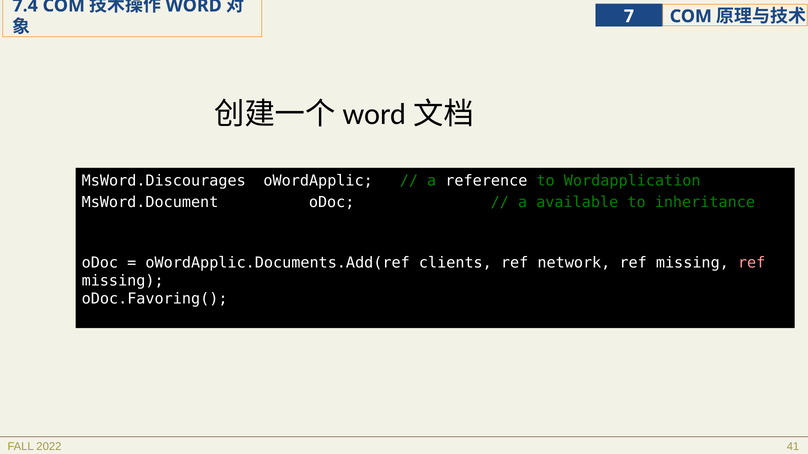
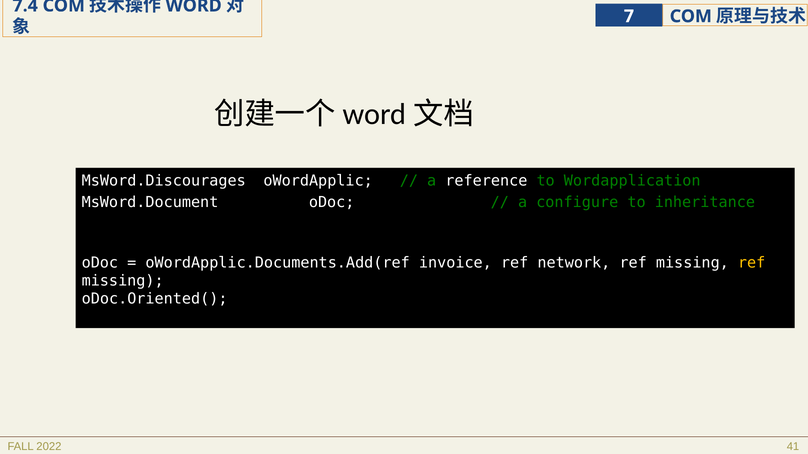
available: available -> configure (577, 202)
clients: clients -> invoice (455, 263)
ref colour: pink -> yellow (752, 263)
oDoc.Favoring(: oDoc.Favoring( -> oDoc.Oriented( (155, 299)
